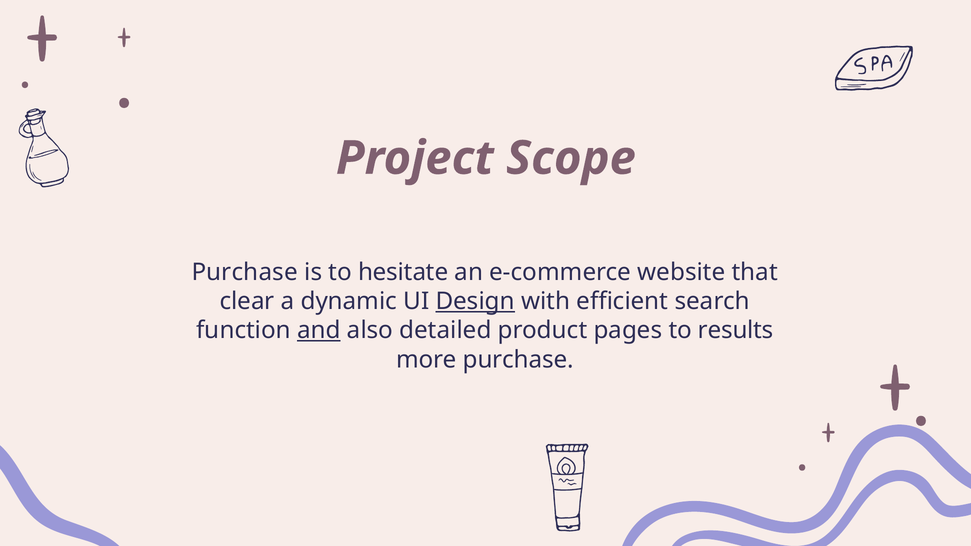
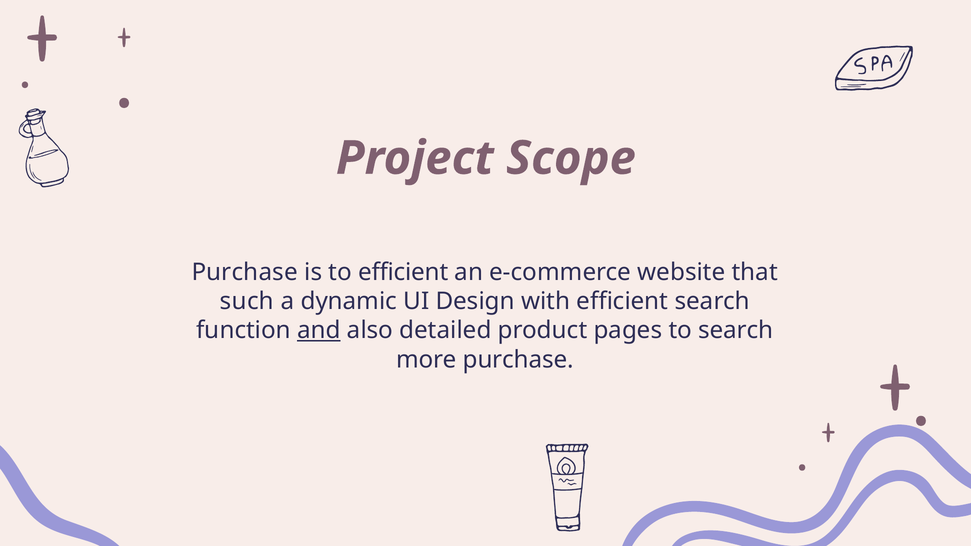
to hesitate: hesitate -> efficient (403, 272)
clear: clear -> such (247, 301)
Design underline: present -> none (475, 301)
to results: results -> search (736, 331)
